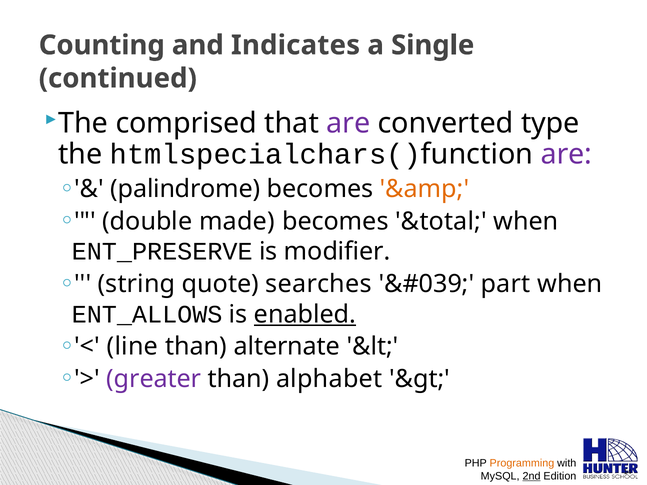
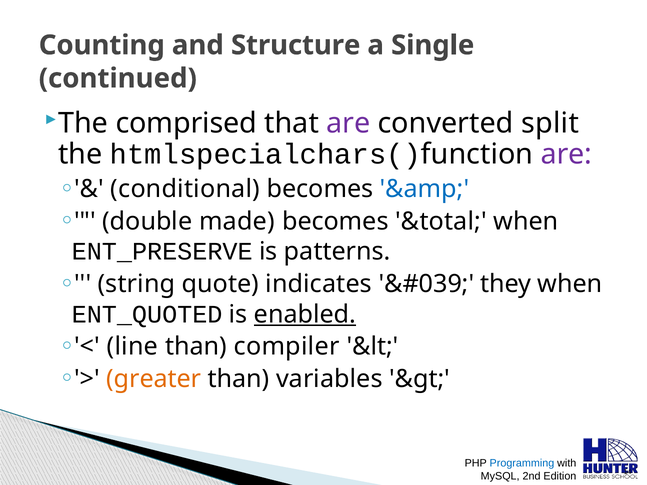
Indicates: Indicates -> Structure (296, 45)
type: type -> split (550, 123)
palindrome: palindrome -> conditional (185, 189)
&amp colour: orange -> blue (424, 189)
modifier: modifier -> patterns (337, 252)
searches: searches -> indicates (319, 284)
part: part -> they (506, 284)
ENT_ALLOWS: ENT_ALLOWS -> ENT_QUOTED (147, 314)
alternate: alternate -> compiler (287, 347)
greater colour: purple -> orange (154, 379)
alphabet: alphabet -> variables (329, 379)
Programming colour: orange -> blue (522, 463)
2nd underline: present -> none (532, 476)
